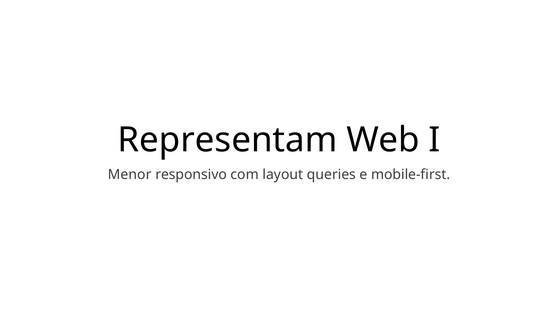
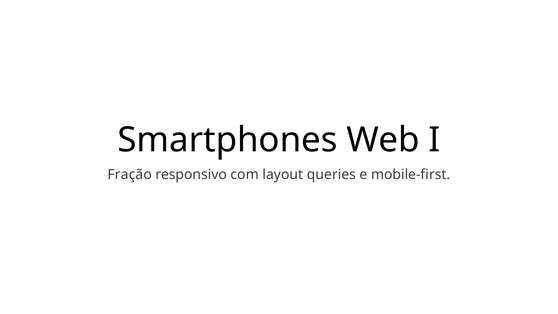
Representam: Representam -> Smartphones (228, 140)
Menor: Menor -> Fração (130, 174)
